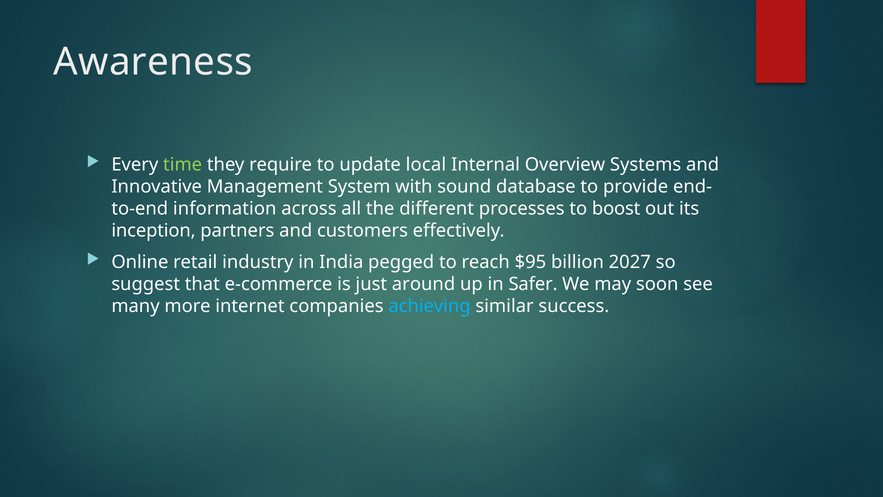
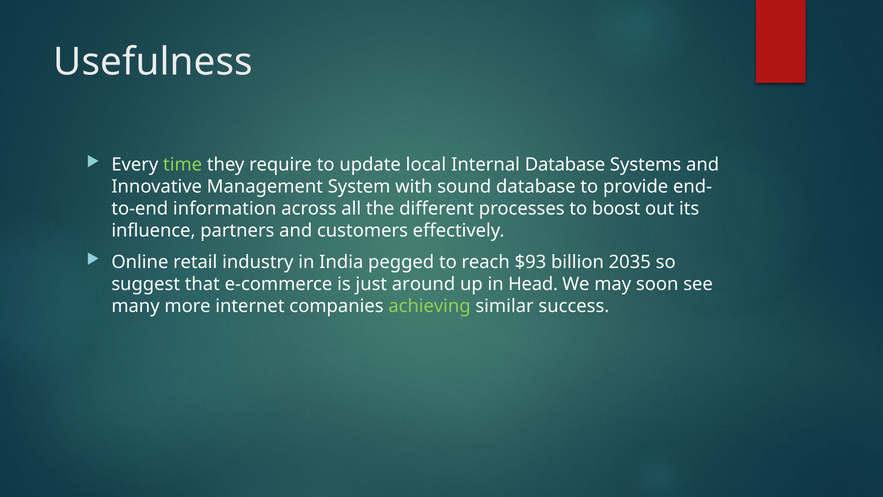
Awareness: Awareness -> Usefulness (153, 62)
Internal Overview: Overview -> Database (565, 164)
inception: inception -> influence (153, 231)
$95: $95 -> $93 (530, 262)
2027: 2027 -> 2035 (630, 262)
Safer: Safer -> Head (533, 284)
achieving colour: light blue -> light green (430, 306)
